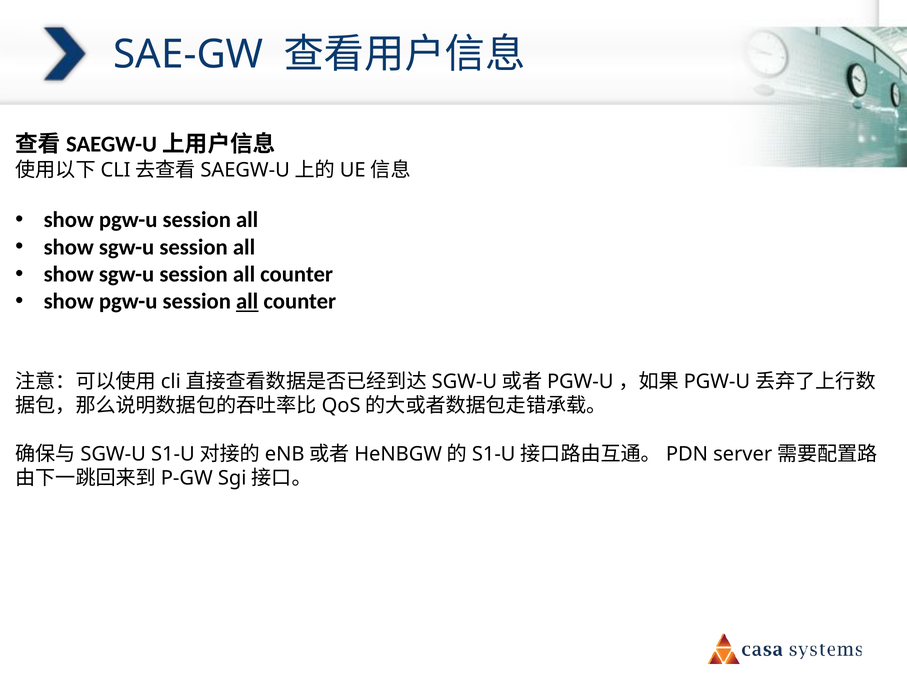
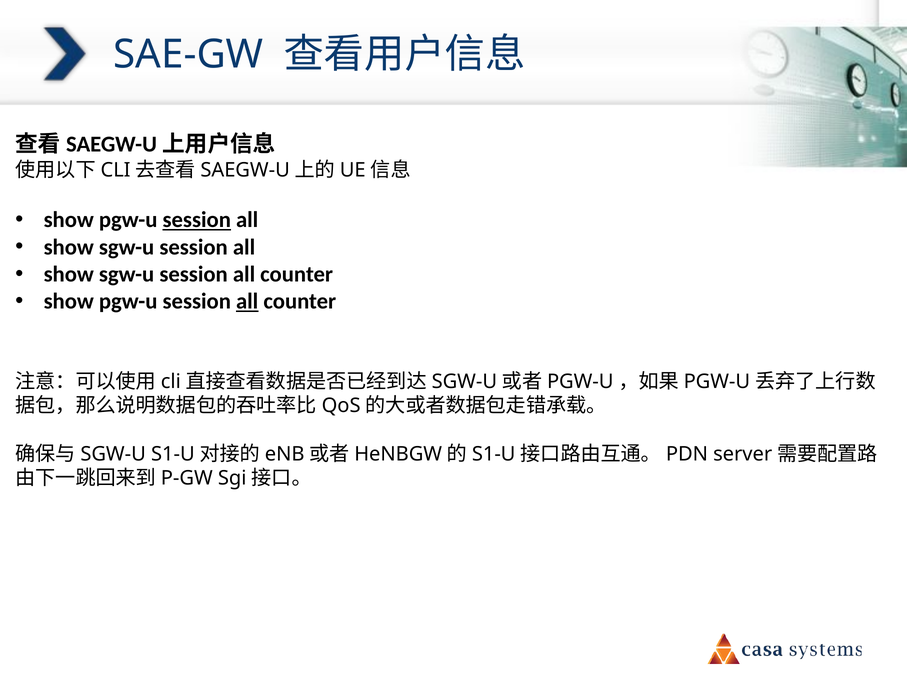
session underline: none -> present (197, 220)
